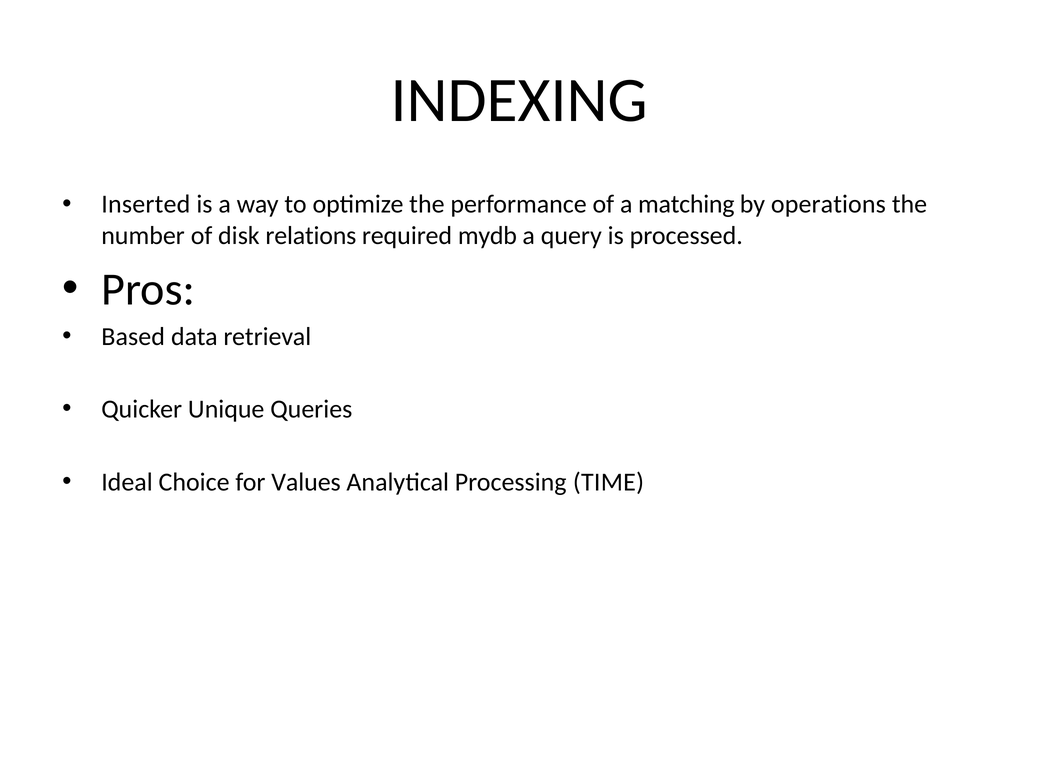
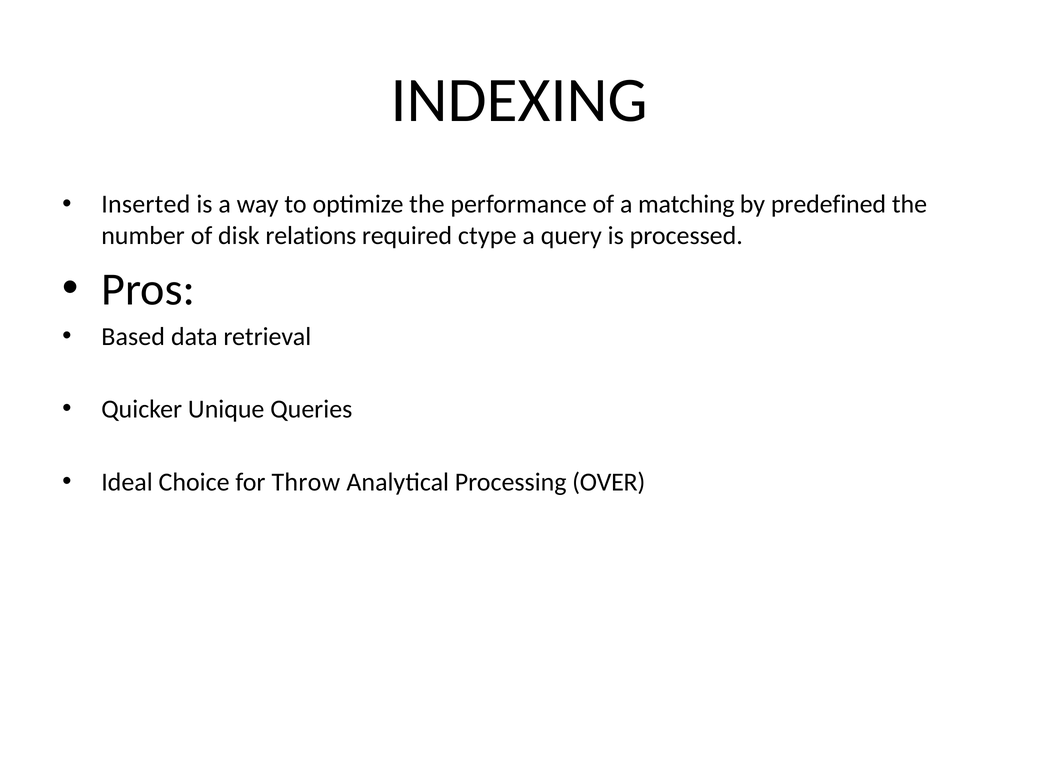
operations: operations -> predefined (829, 204)
mydb: mydb -> ctype (487, 236)
Values: Values -> Throw (306, 482)
TIME: TIME -> OVER (609, 482)
